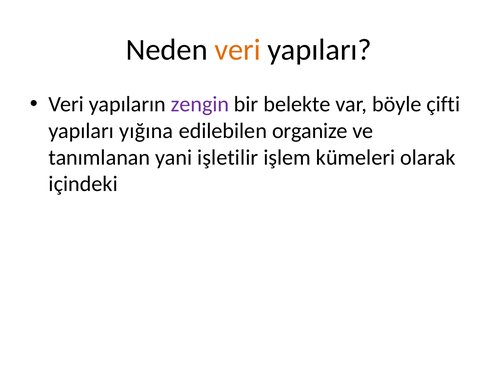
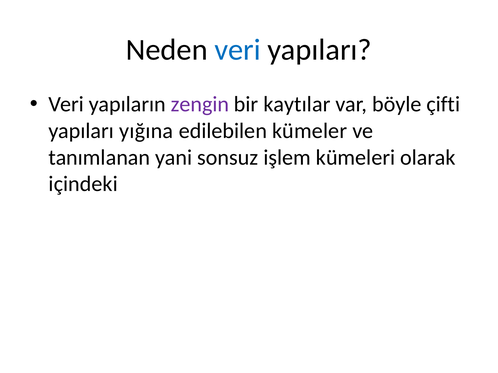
veri colour: orange -> blue (238, 50)
belekte: belekte -> kaytılar (297, 104)
organize: organize -> kümeler (310, 131)
işletilir: işletilir -> sonsuz (228, 158)
